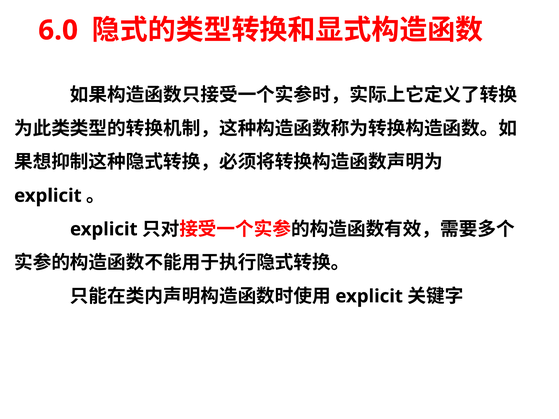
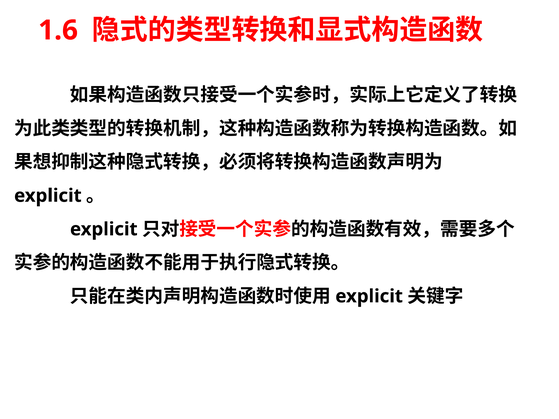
6.0: 6.0 -> 1.6 (58, 30)
